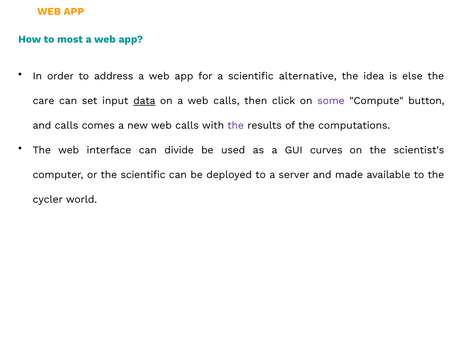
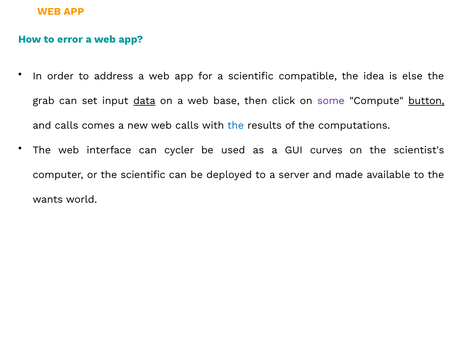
most: most -> error (70, 39)
alternative: alternative -> compatible (308, 76)
care: care -> grab (44, 101)
a web calls: calls -> base (226, 101)
button underline: none -> present (426, 101)
the colour: purple -> blue (236, 126)
divide: divide -> cycler (179, 150)
cycler: cycler -> wants (48, 200)
